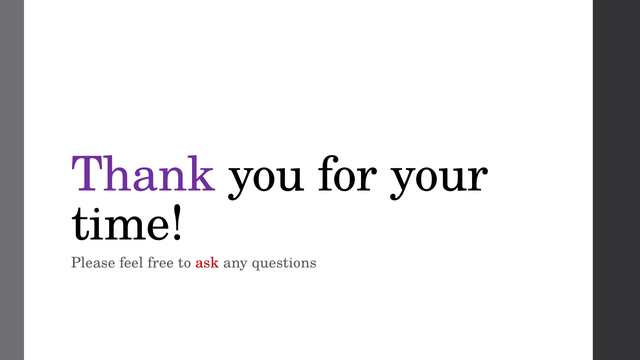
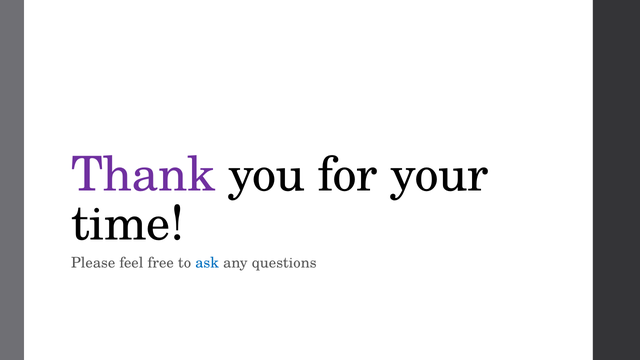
ask colour: red -> blue (207, 263)
